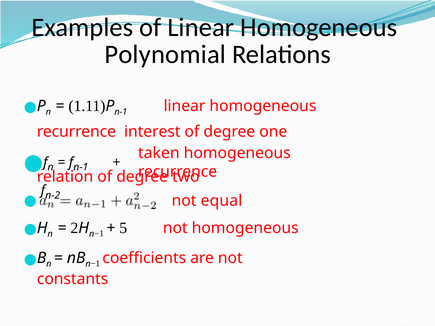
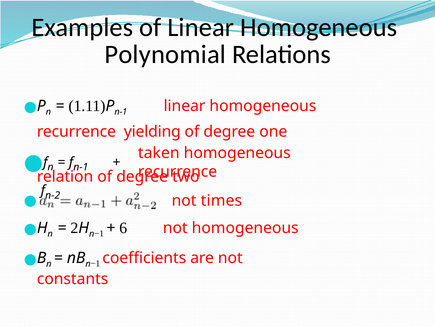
interest: interest -> yielding (152, 132)
equal: equal -> times (221, 201)
5: 5 -> 6 (123, 228)
